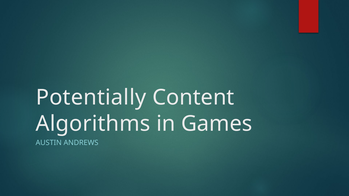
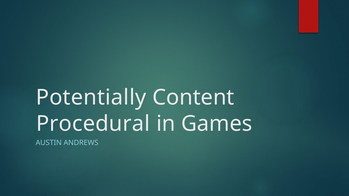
Algorithms: Algorithms -> Procedural (93, 124)
